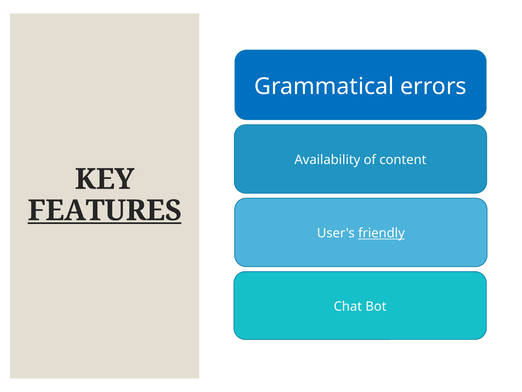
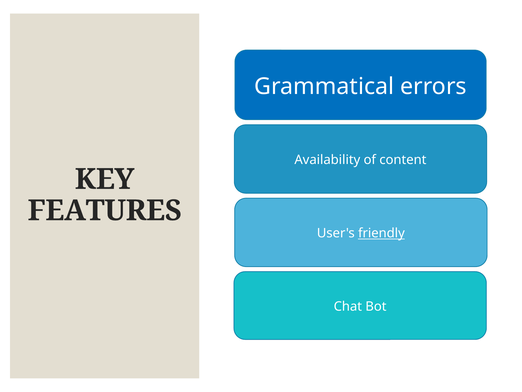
FEATURES underline: present -> none (105, 210)
